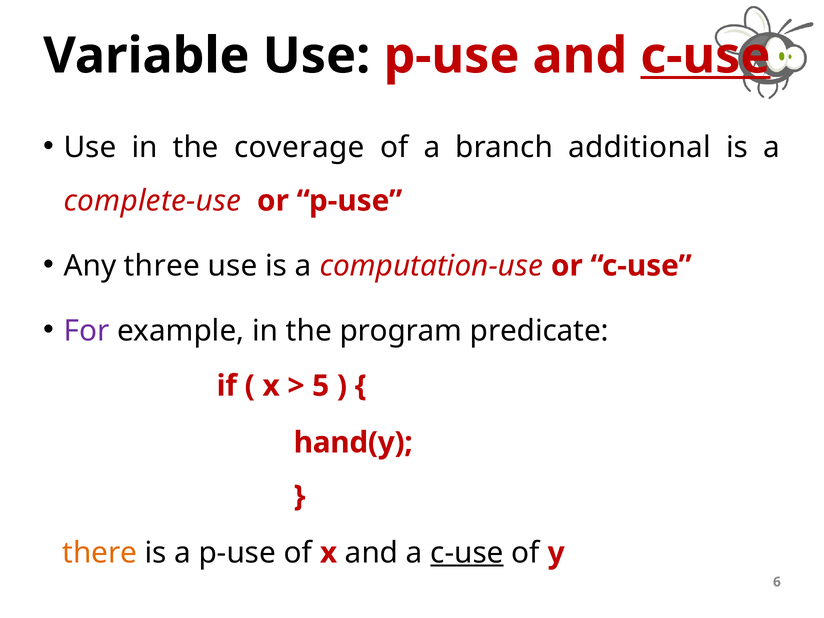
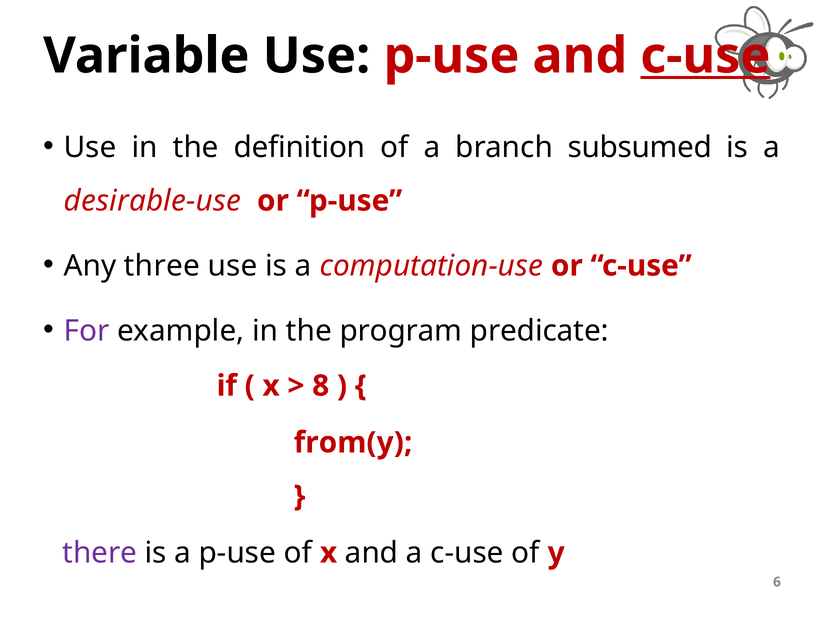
coverage: coverage -> definition (300, 147)
additional: additional -> subsumed (640, 147)
complete-use: complete-use -> desirable-use (152, 201)
5: 5 -> 8 (321, 386)
hand(y: hand(y -> from(y (353, 443)
there colour: orange -> purple (100, 553)
c-use underline: present -> none (467, 553)
